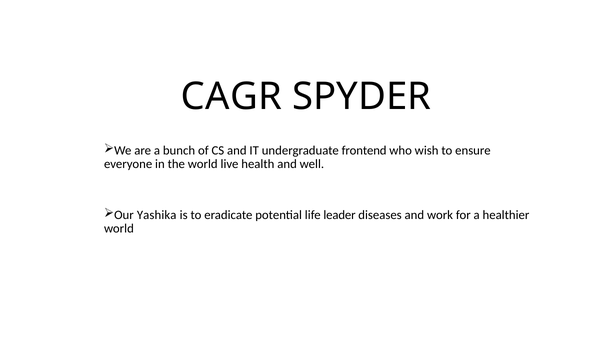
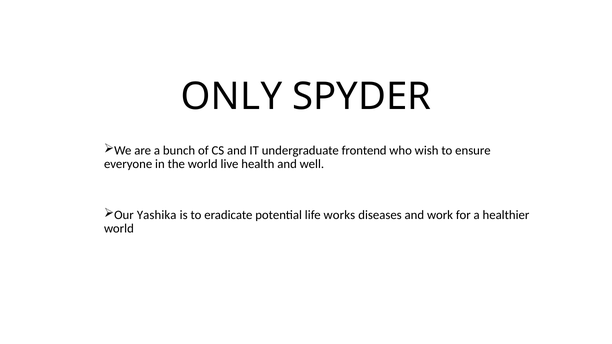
CAGR: CAGR -> ONLY (231, 97)
leader: leader -> works (339, 215)
